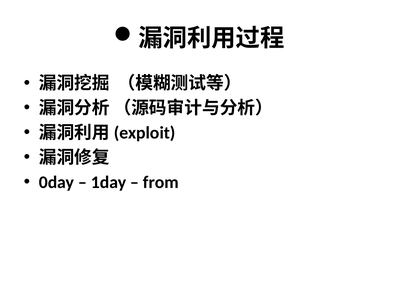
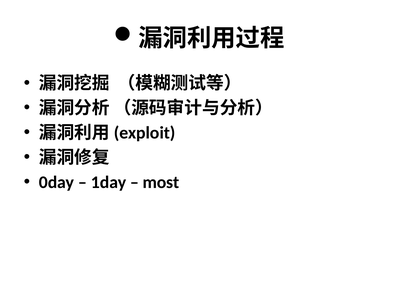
from: from -> most (161, 183)
